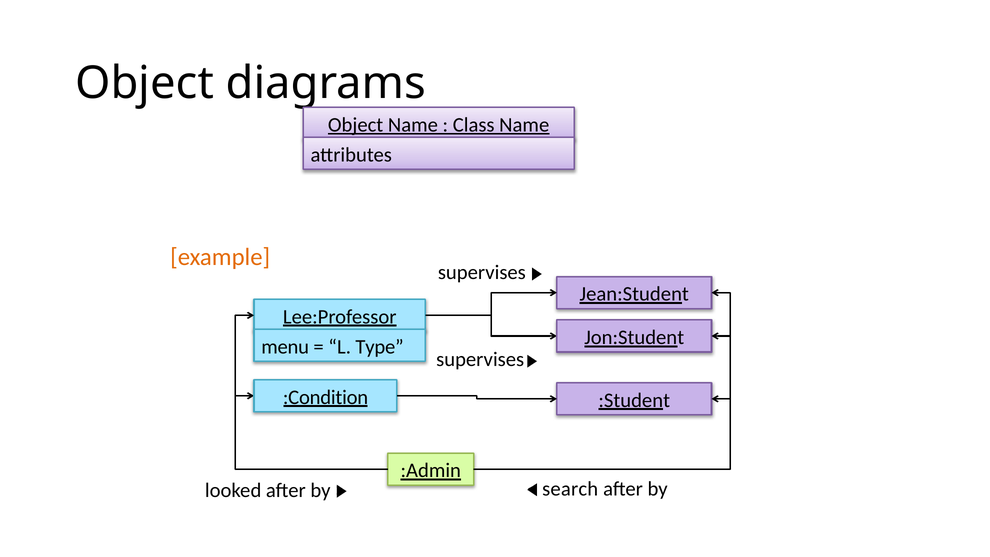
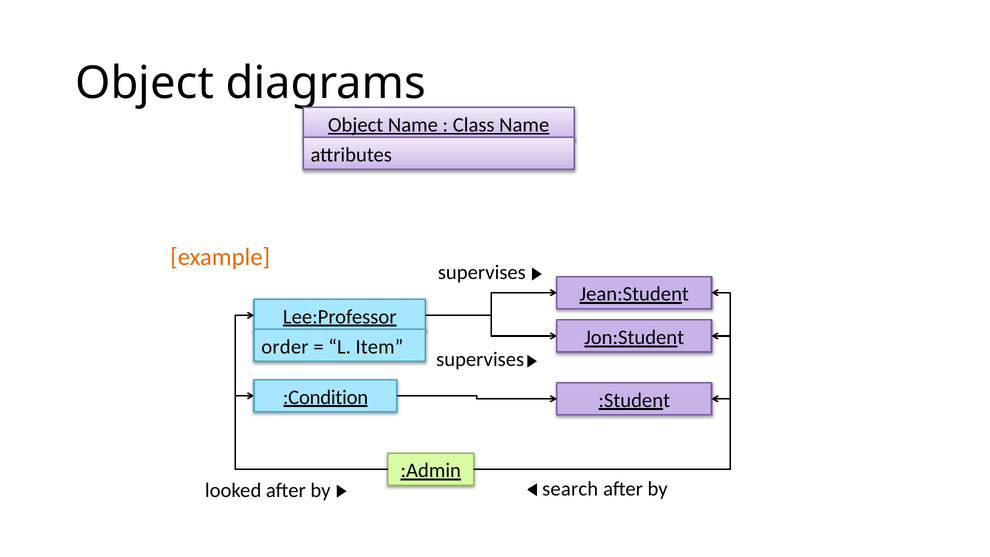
menu: menu -> order (285, 347)
Type: Type -> Item (379, 347)
